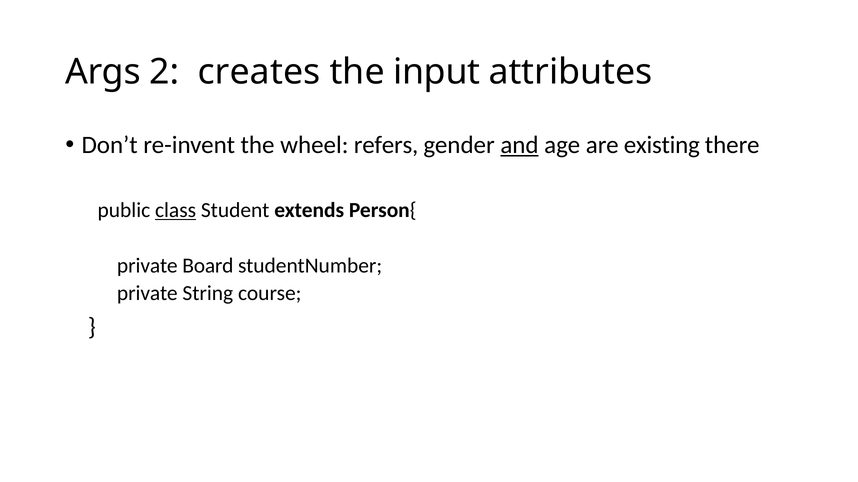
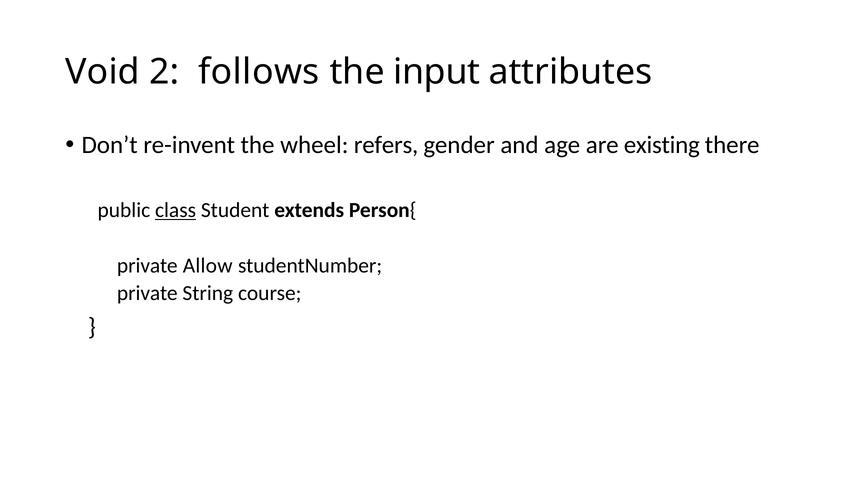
Args: Args -> Void (103, 72)
creates: creates -> follows (259, 72)
and underline: present -> none (520, 145)
Board: Board -> Allow (208, 266)
